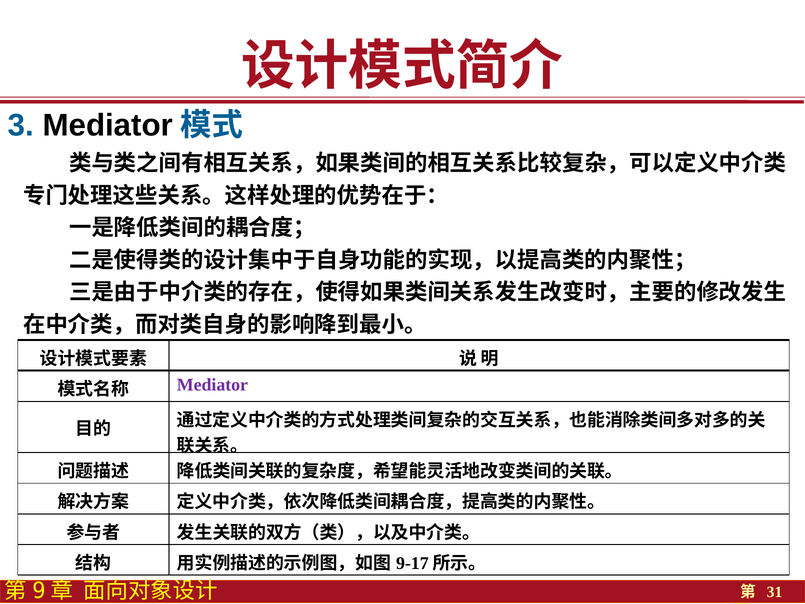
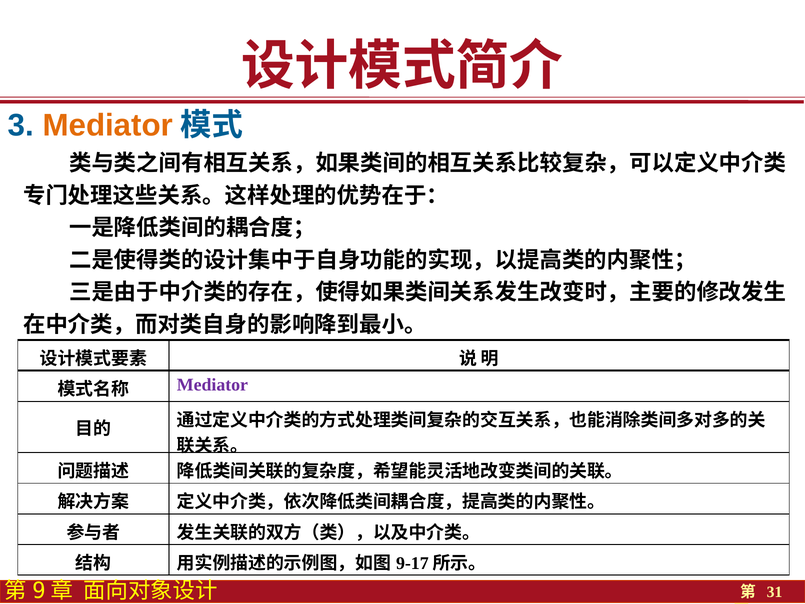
Mediator colour: black -> orange (108, 126)
